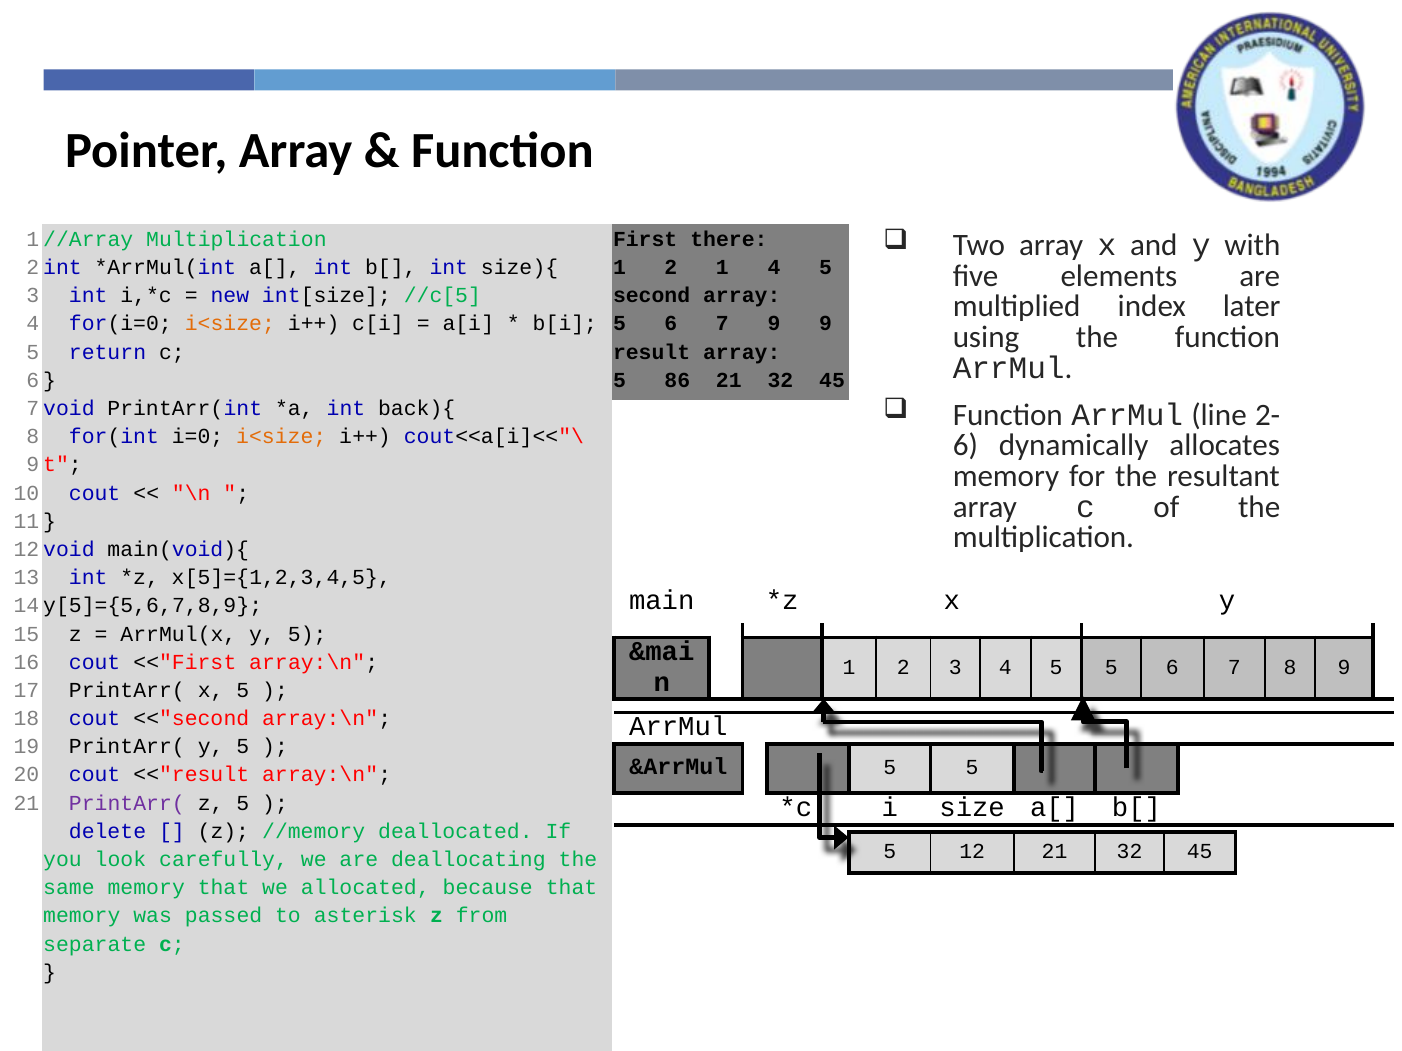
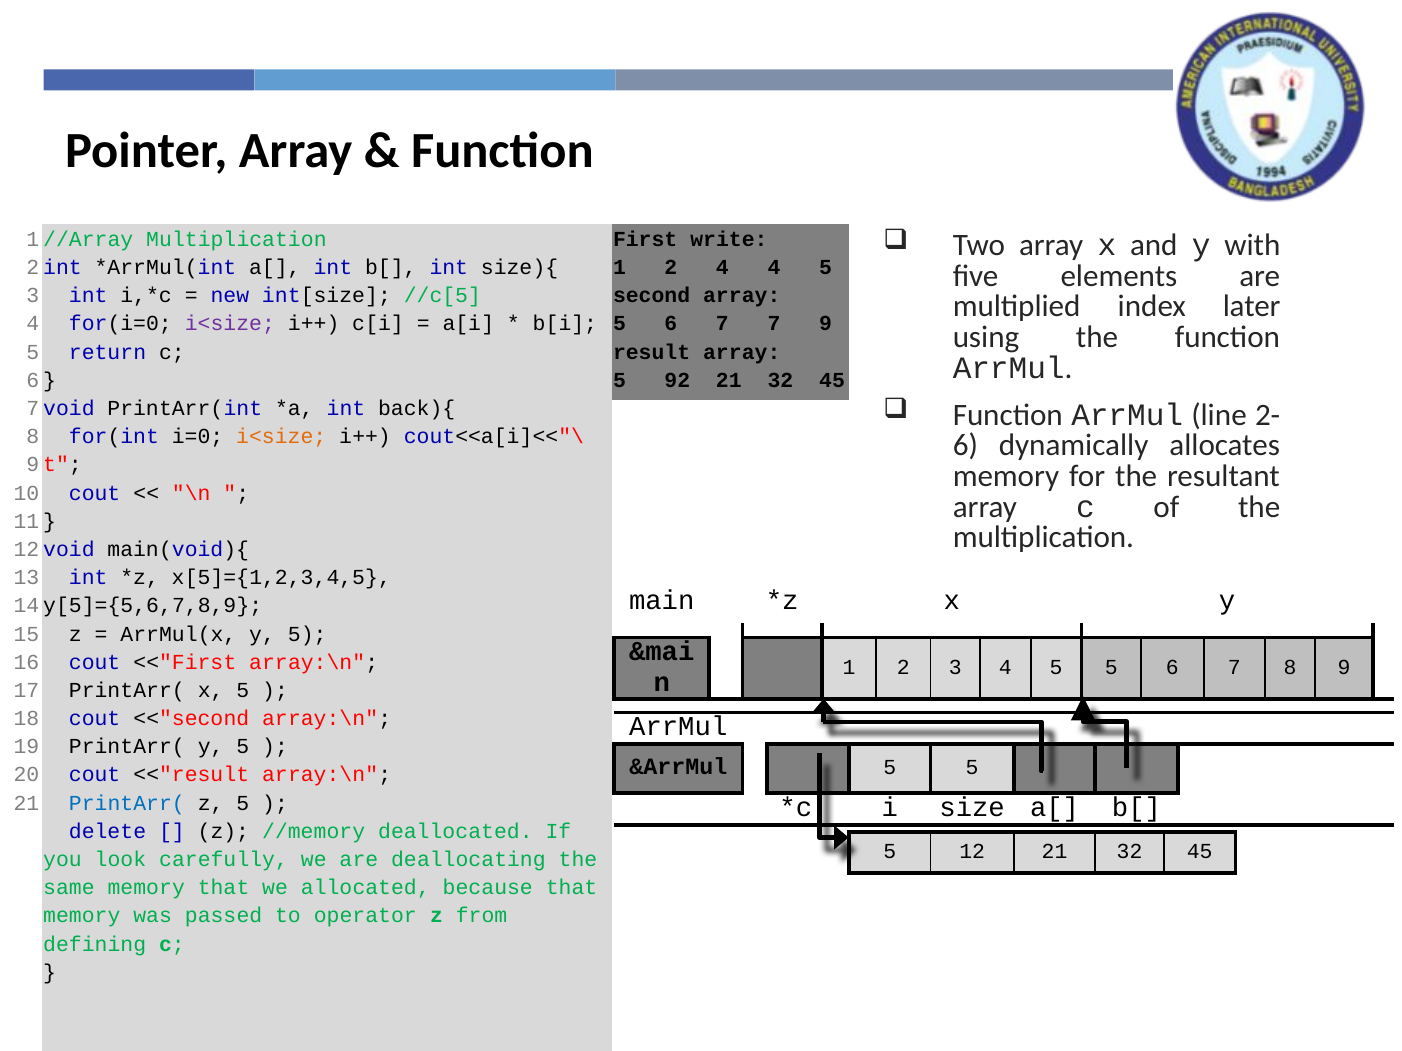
there: there -> write (729, 239)
2 1: 1 -> 4 (722, 268)
i<size colour: orange -> purple (230, 324)
7 9: 9 -> 7 (774, 324)
86: 86 -> 92 (677, 380)
PrintArr( colour: purple -> blue (127, 803)
asterisk: asterisk -> operator (365, 916)
separate: separate -> defining (95, 945)
